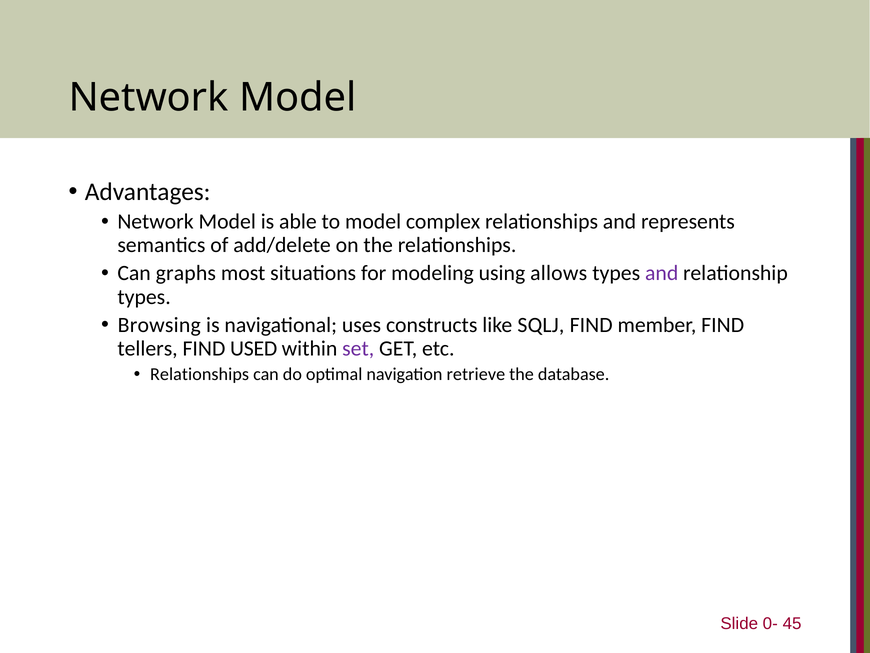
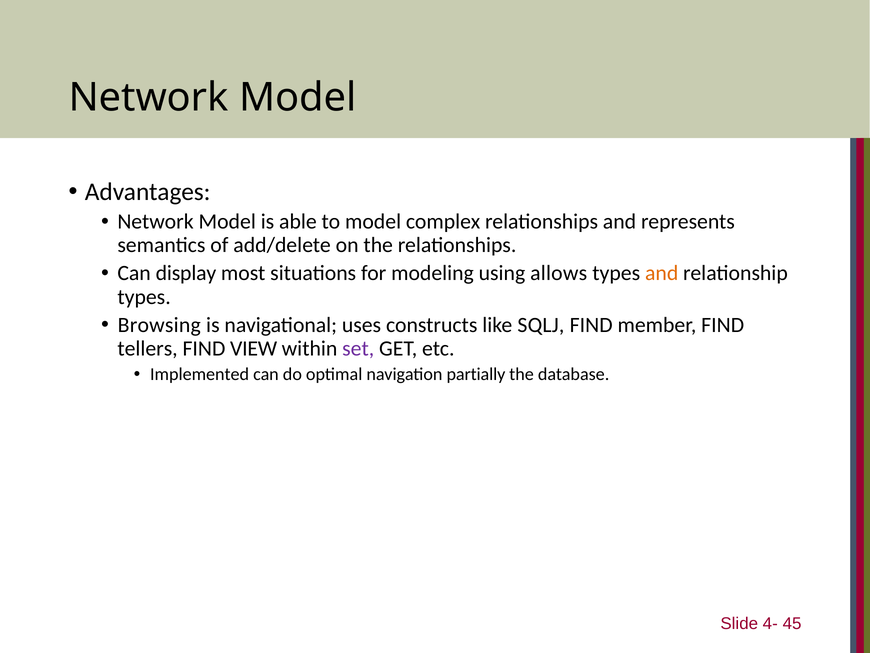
graphs: graphs -> display (186, 273)
and colour: purple -> orange (662, 273)
USED: USED -> VIEW (254, 348)
Relationships: Relationships -> Implemented (200, 374)
retrieve: retrieve -> partially (476, 374)
0-: 0- -> 4- (770, 623)
